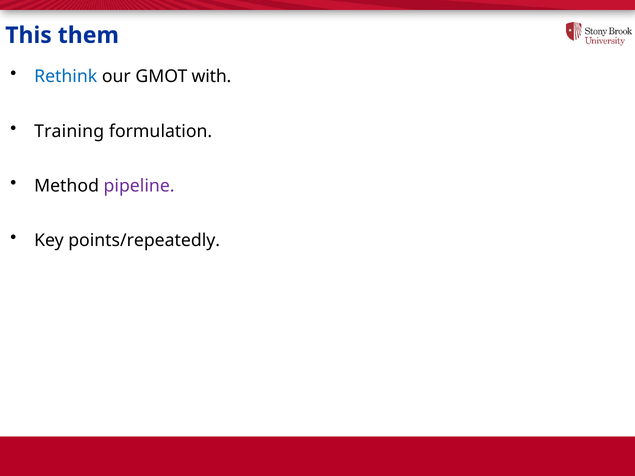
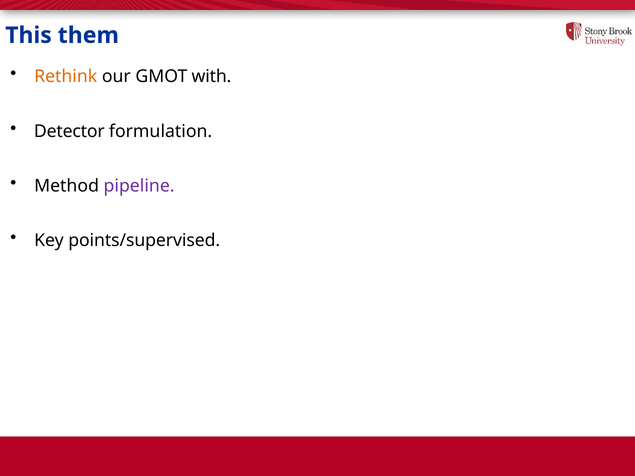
Rethink colour: blue -> orange (66, 77)
Training: Training -> Detector (69, 131)
points/repeatedly: points/repeatedly -> points/supervised (144, 241)
